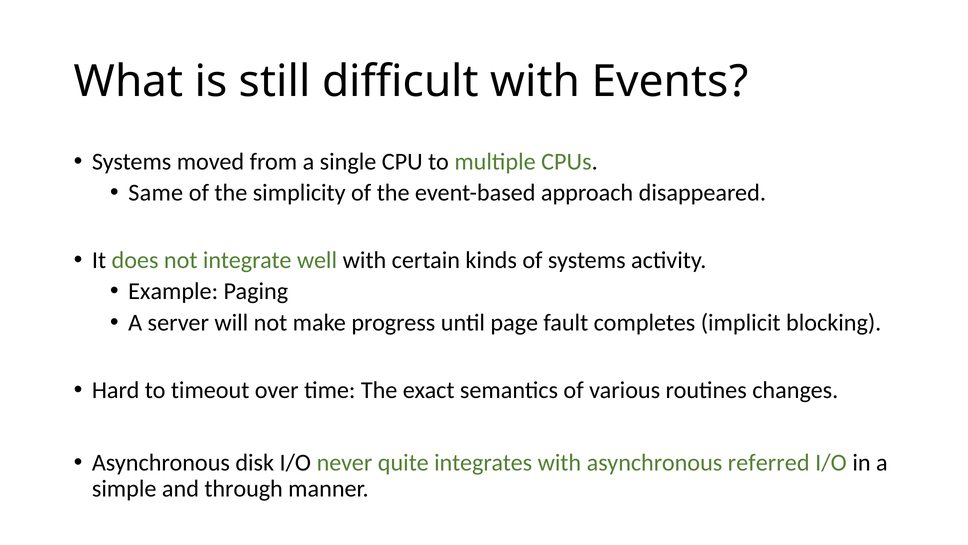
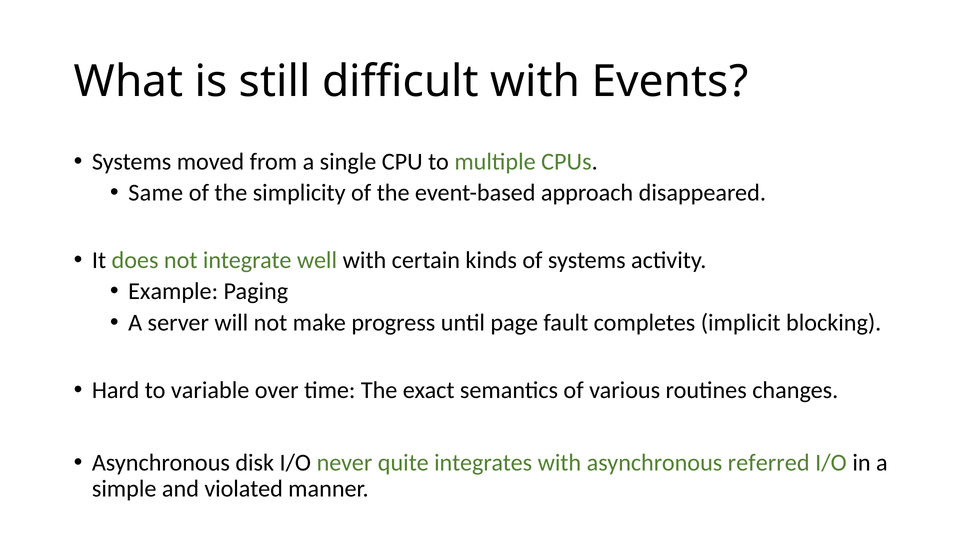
timeout: timeout -> variable (210, 390)
through: through -> violated (244, 488)
